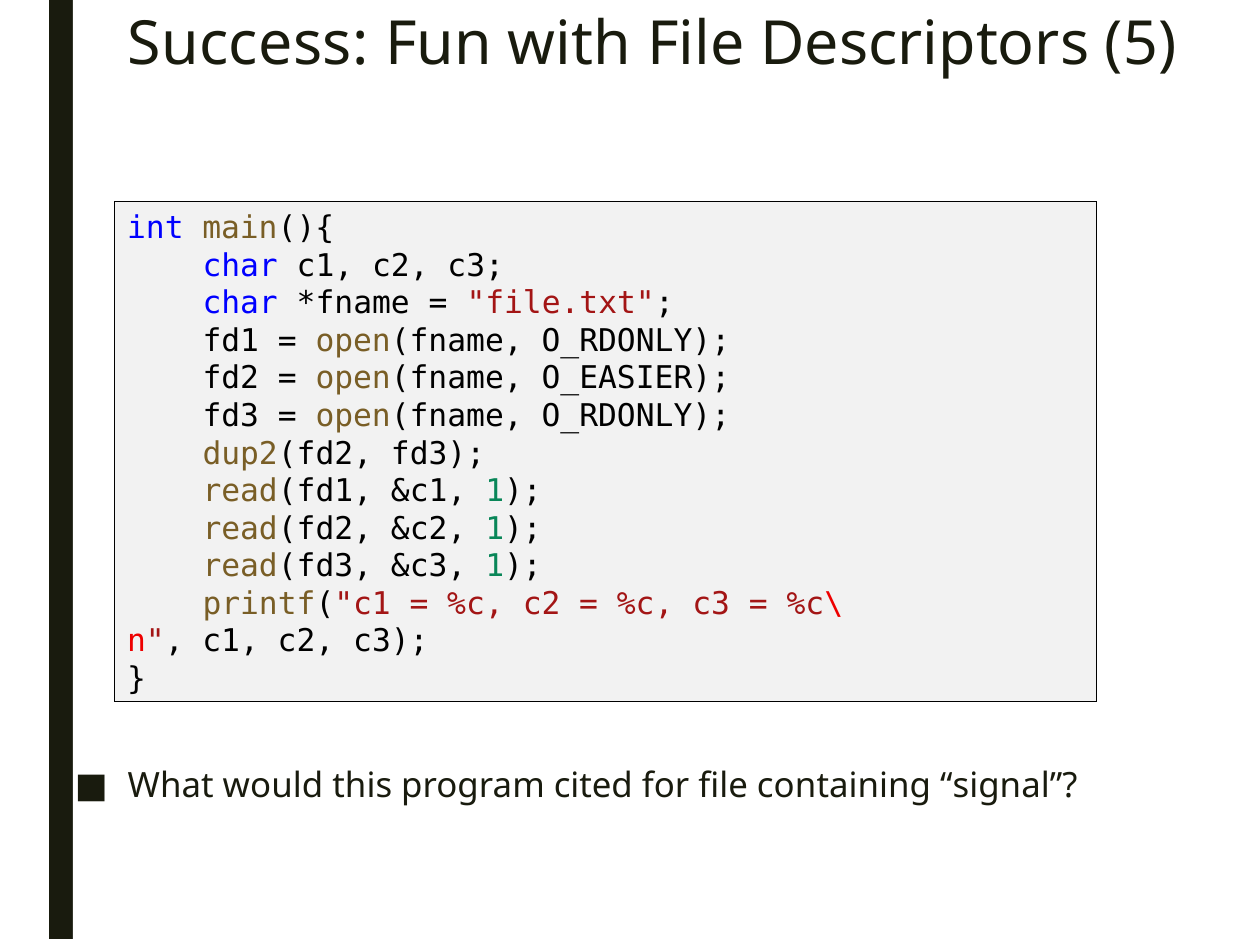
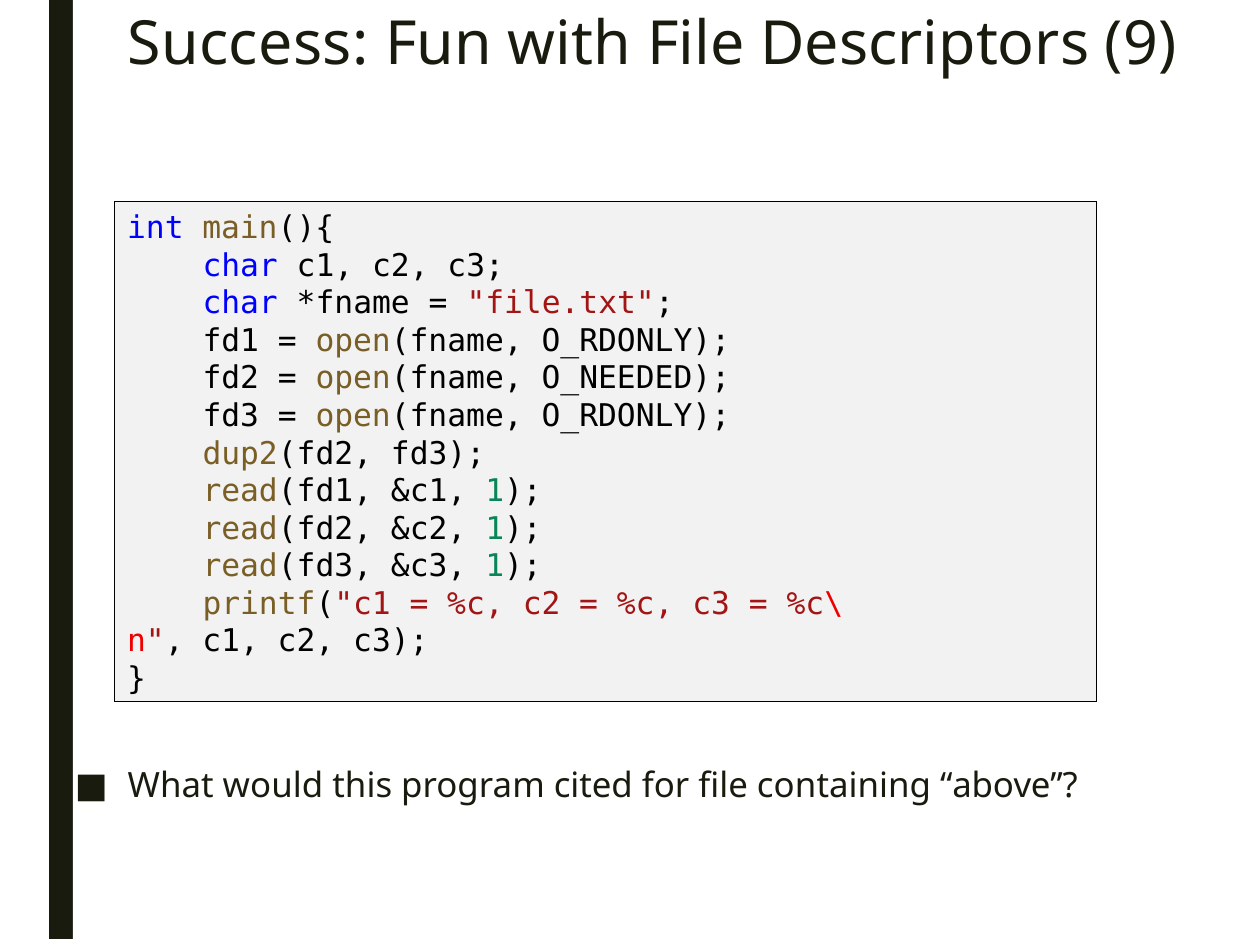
5: 5 -> 9 (1141, 45)
O_EASIER: O_EASIER -> O_NEEDED (636, 379)
signal: signal -> above (1009, 786)
